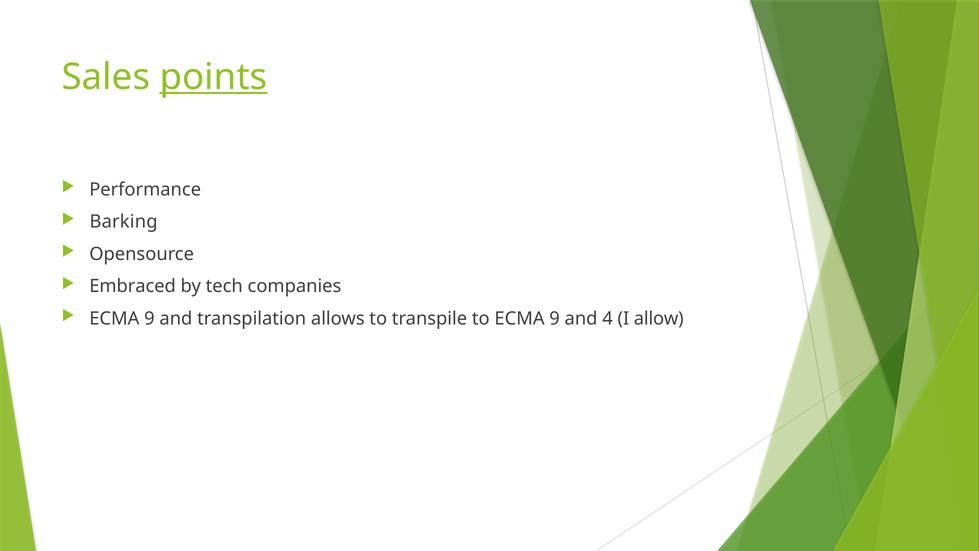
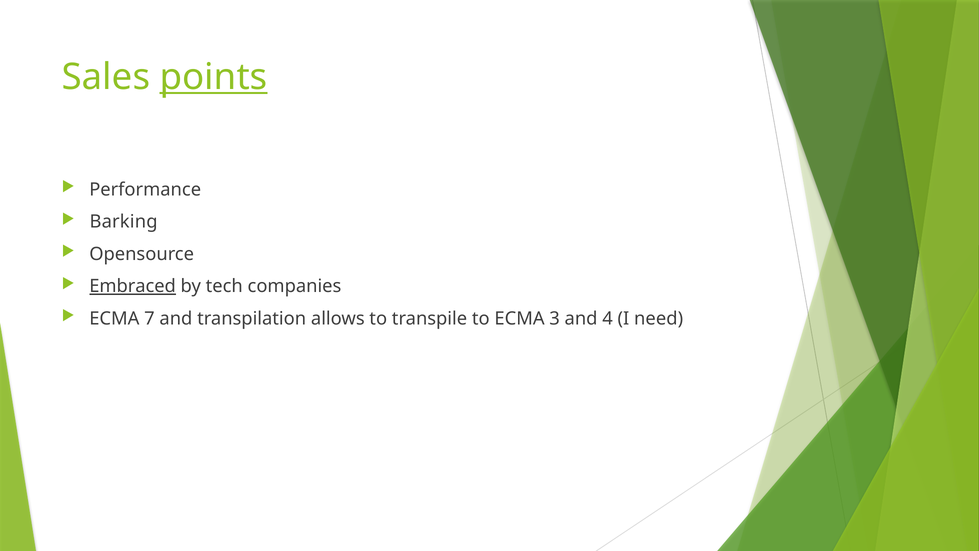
Embraced underline: none -> present (133, 286)
9: 9 -> 7 (149, 318)
to ECMA 9: 9 -> 3 (555, 318)
allow: allow -> need (659, 318)
